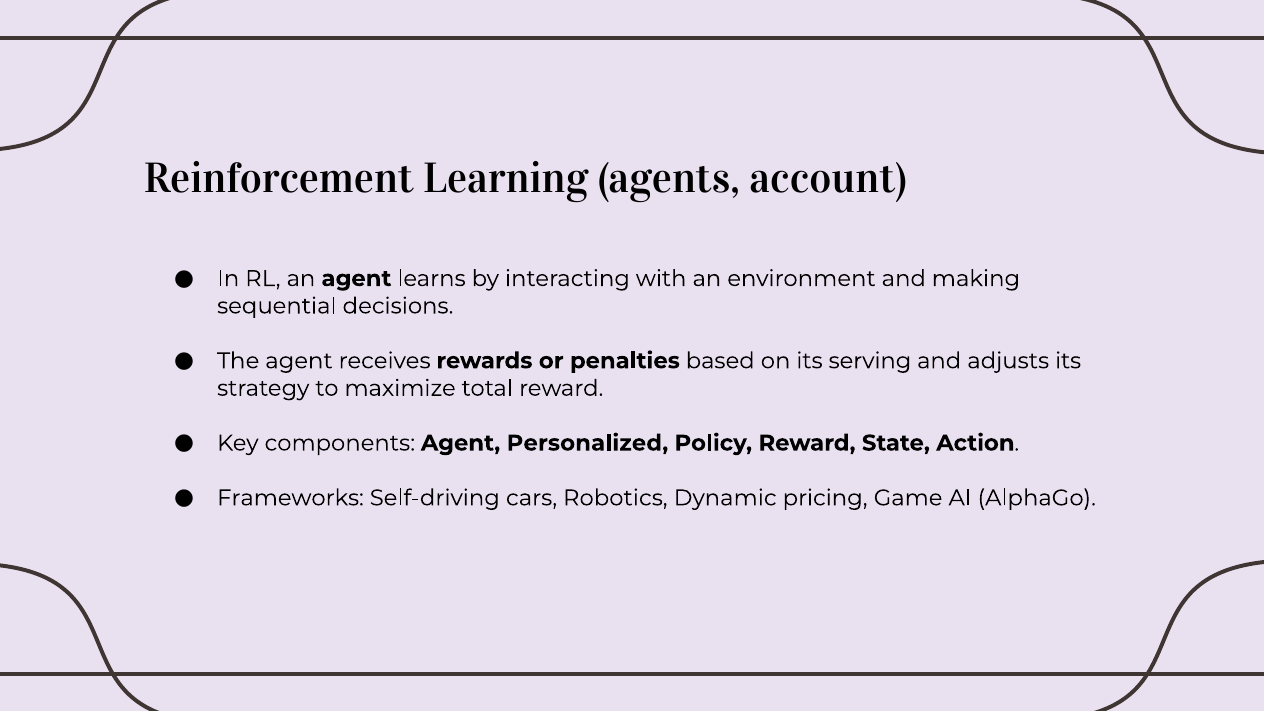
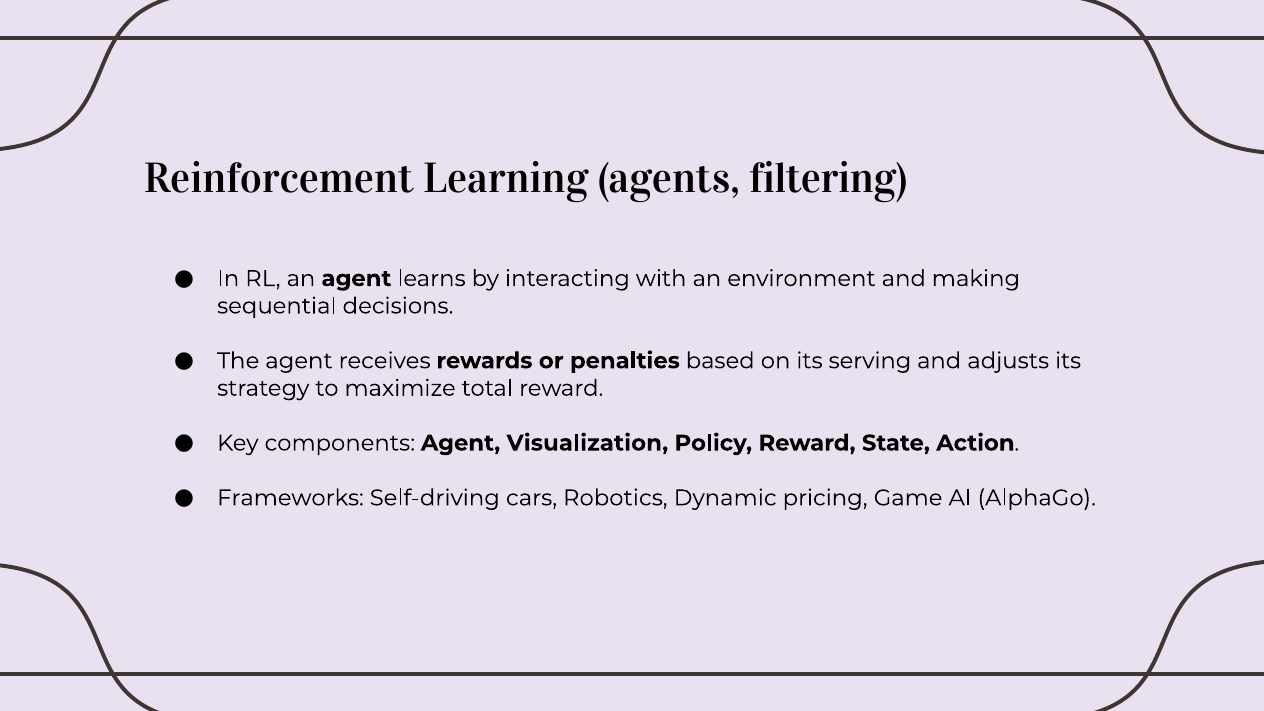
account: account -> filtering (828, 178)
Personalized: Personalized -> Visualization (587, 443)
